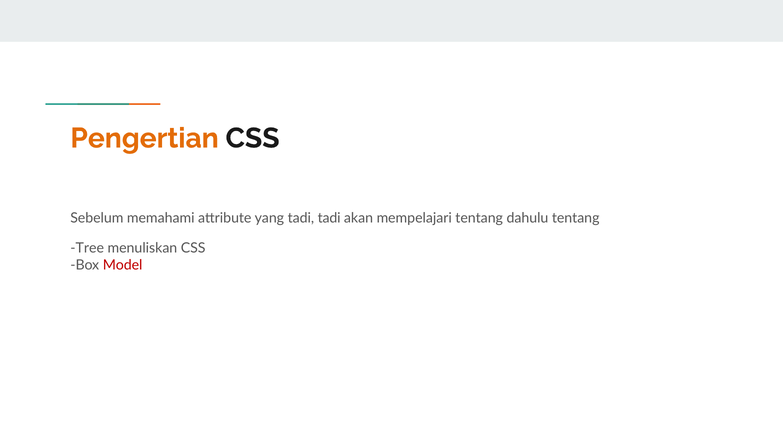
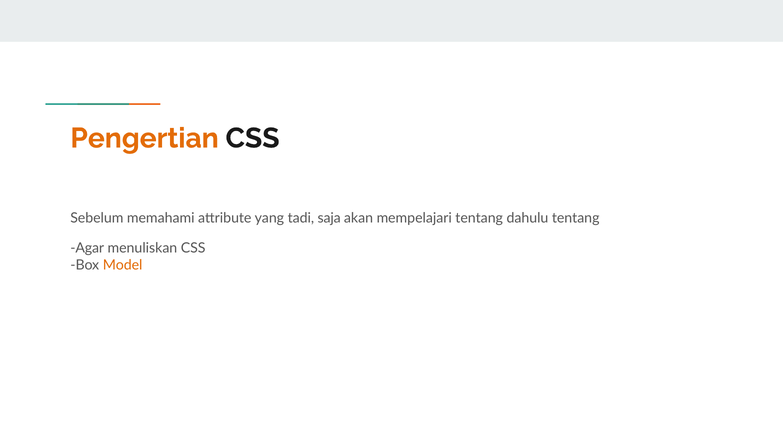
tadi tadi: tadi -> saja (329, 218)
Tree: Tree -> Agar (87, 248)
Model colour: red -> orange (123, 265)
